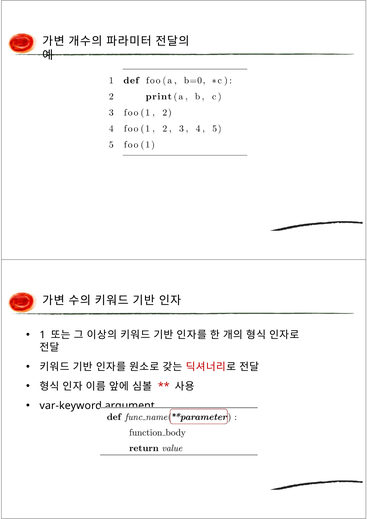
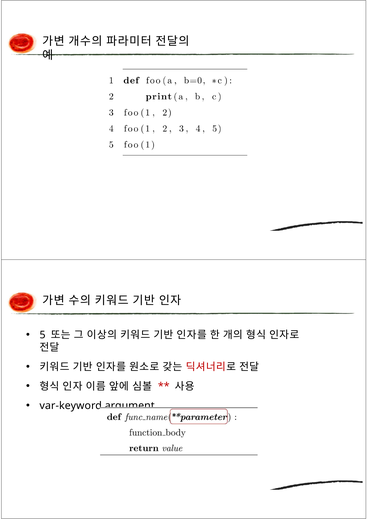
1: 1 -> 5 (43, 335)
